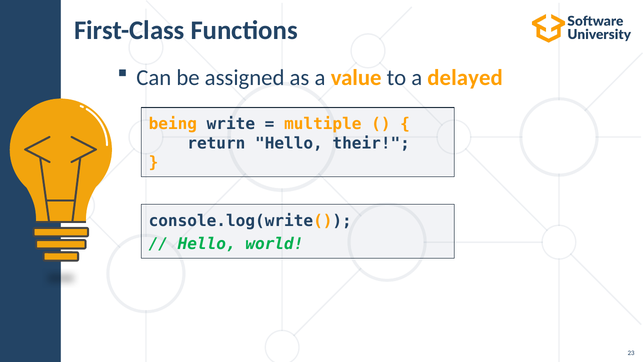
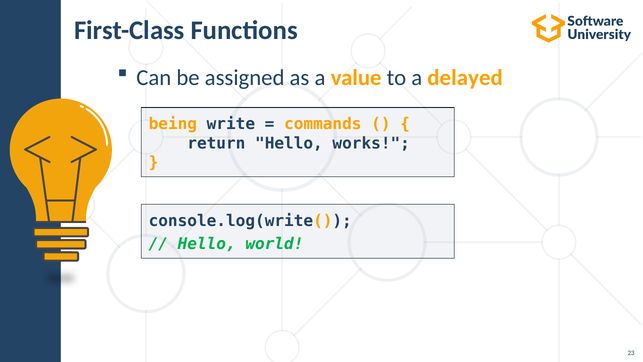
multiple: multiple -> commands (323, 124)
their: their -> works (371, 143)
